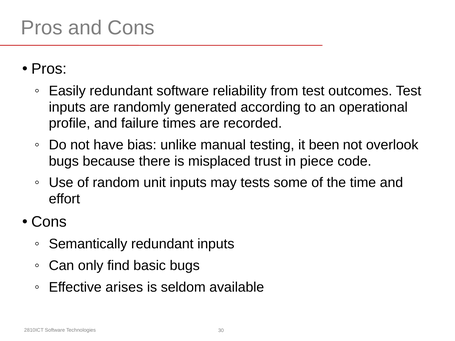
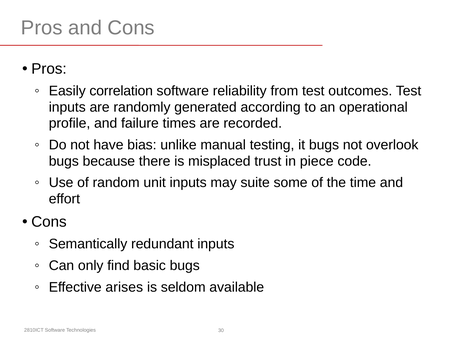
Easily redundant: redundant -> correlation (121, 91)
it been: been -> bugs (324, 145)
tests: tests -> suite (255, 183)
